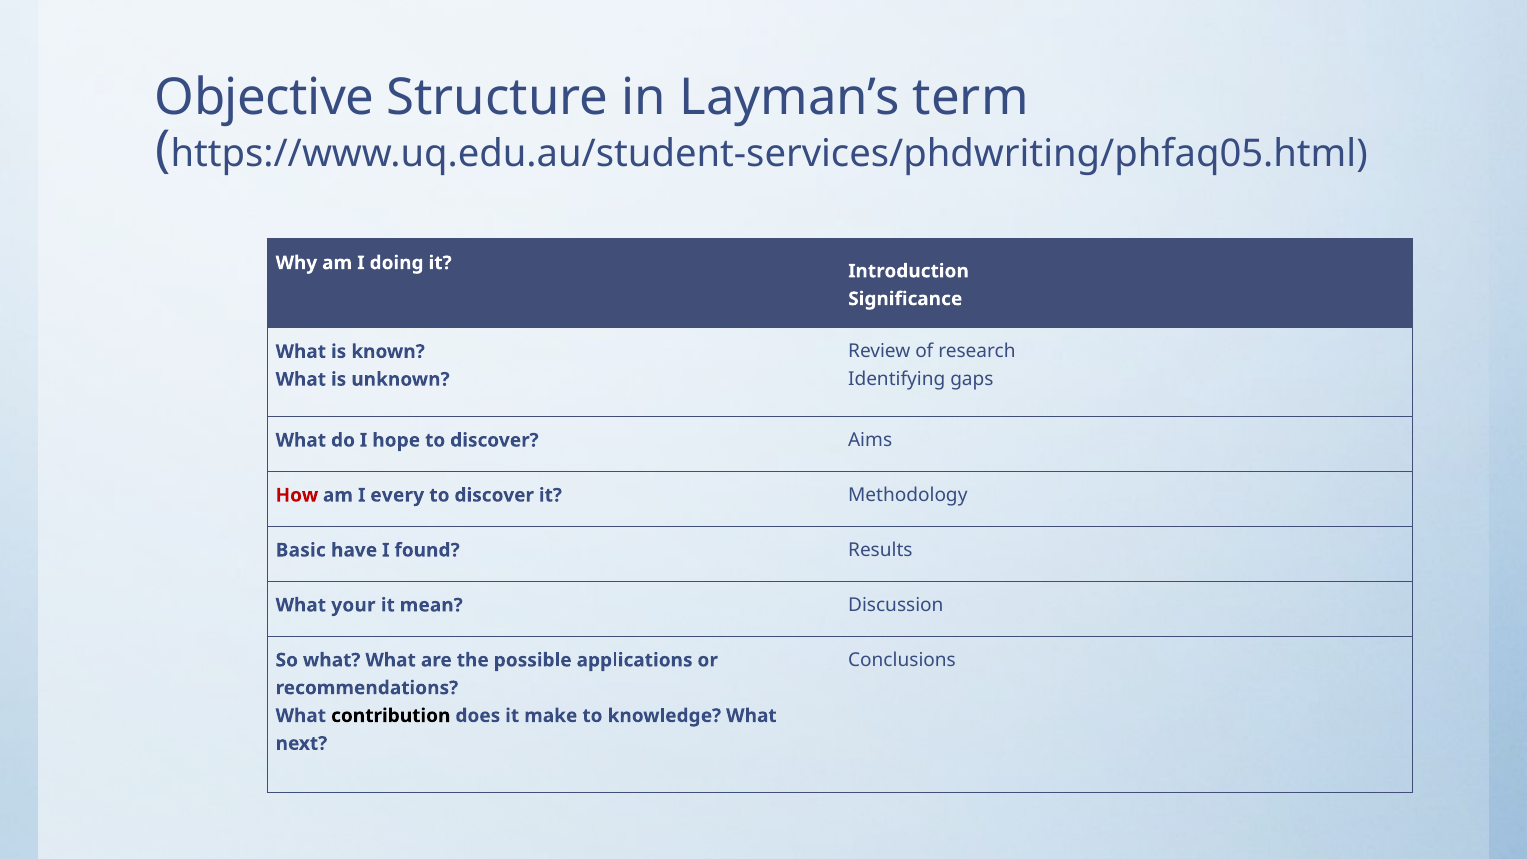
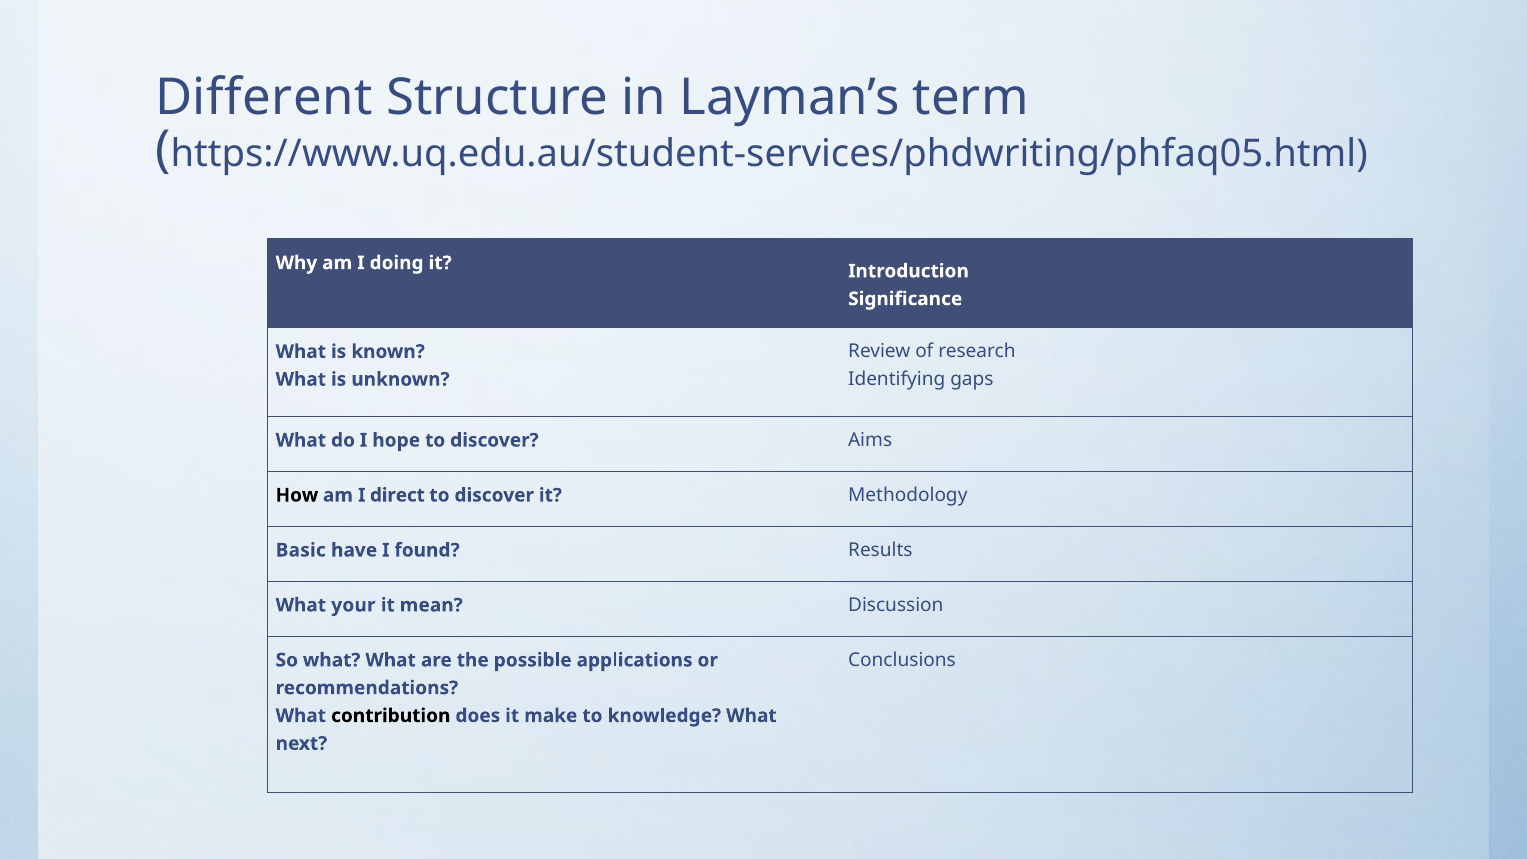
Objective: Objective -> Different (264, 98)
How colour: red -> black (297, 495)
every: every -> direct (397, 495)
